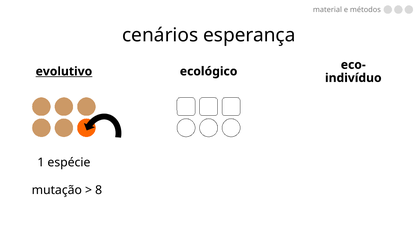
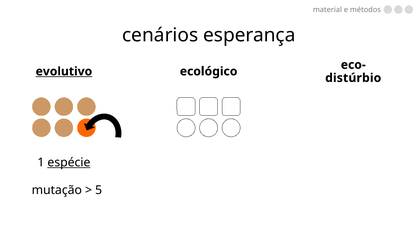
indivíduo: indivíduo -> distúrbio (353, 78)
espécie underline: none -> present (69, 162)
8: 8 -> 5 (99, 190)
